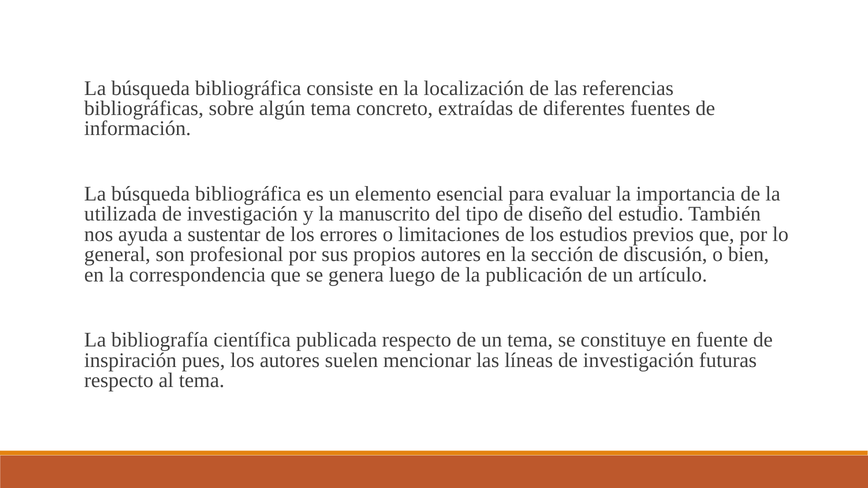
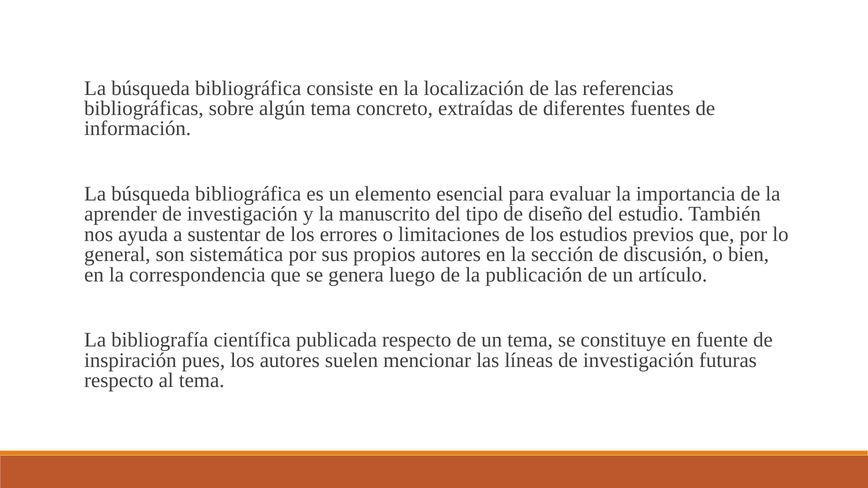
utilizada: utilizada -> aprender (121, 214)
profesional: profesional -> sistemática (237, 255)
